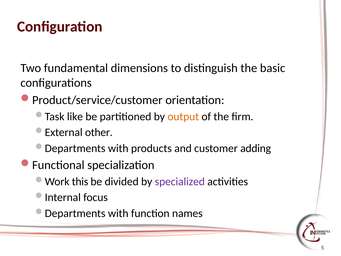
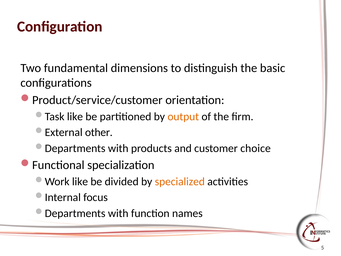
adding: adding -> choice (256, 148)
this: this -> like (80, 181)
specialized colour: purple -> orange (180, 181)
